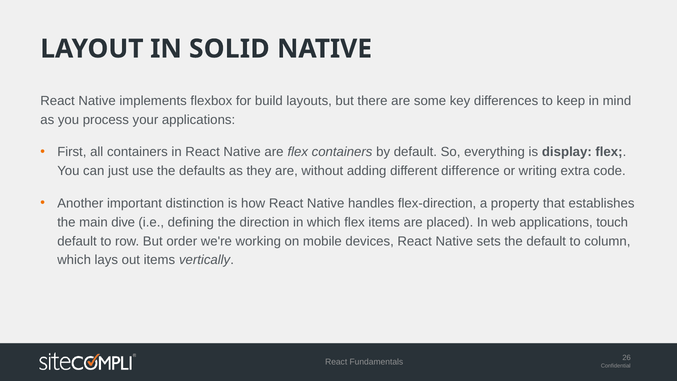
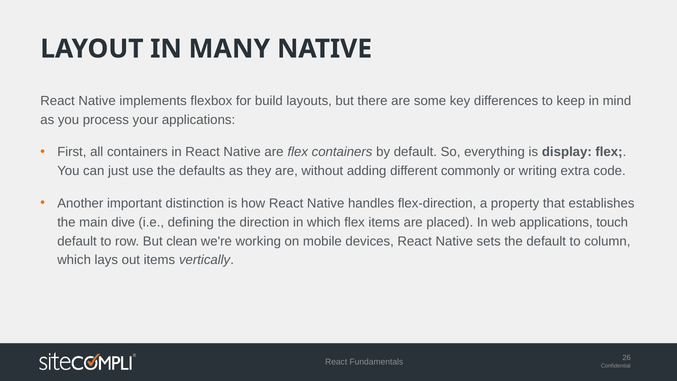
SOLID: SOLID -> MANY (229, 49)
difference: difference -> commonly (471, 171)
order: order -> clean (182, 241)
